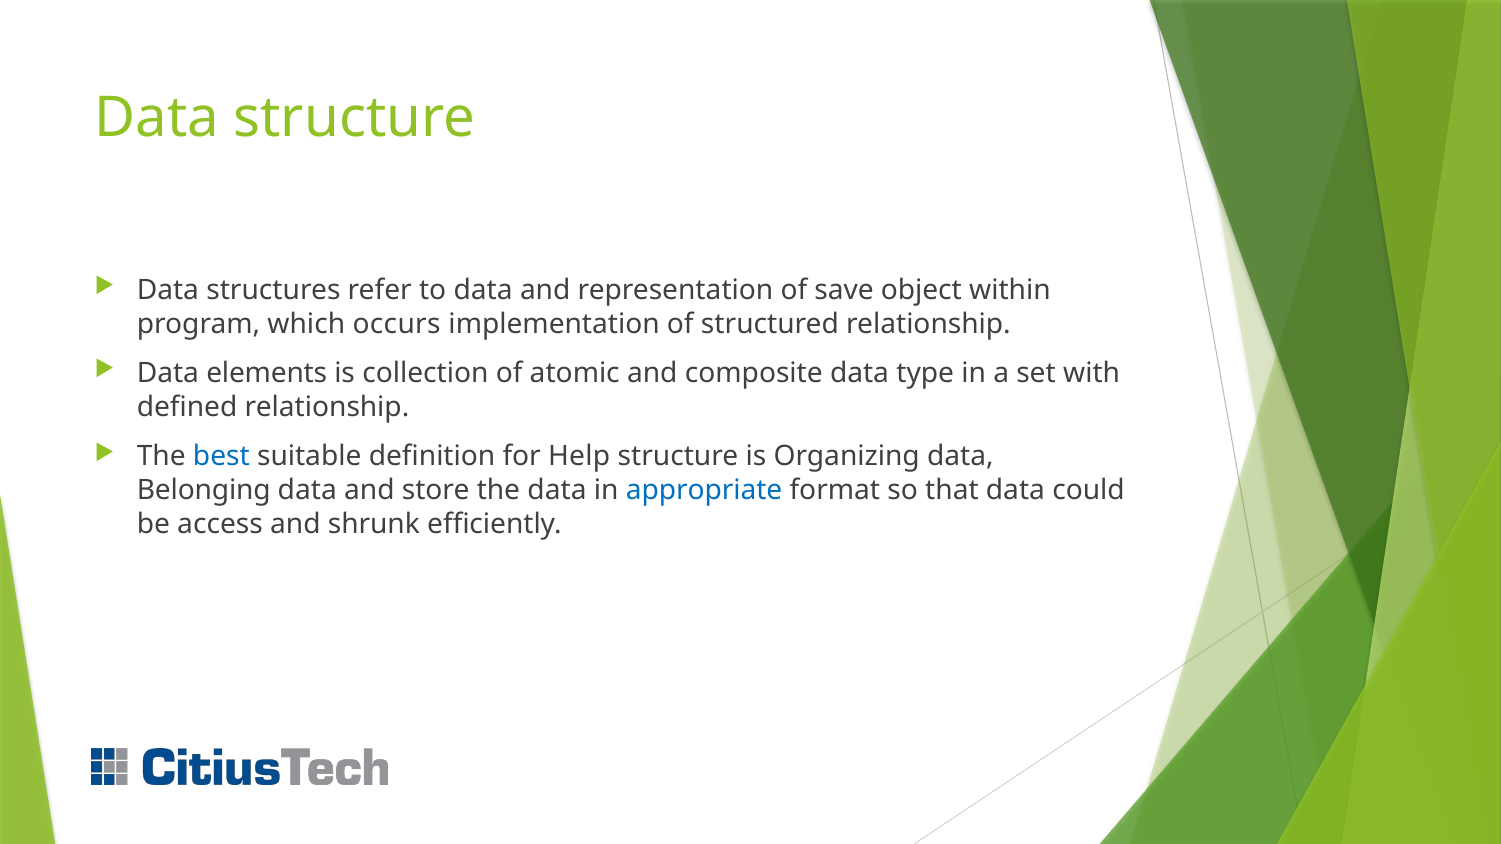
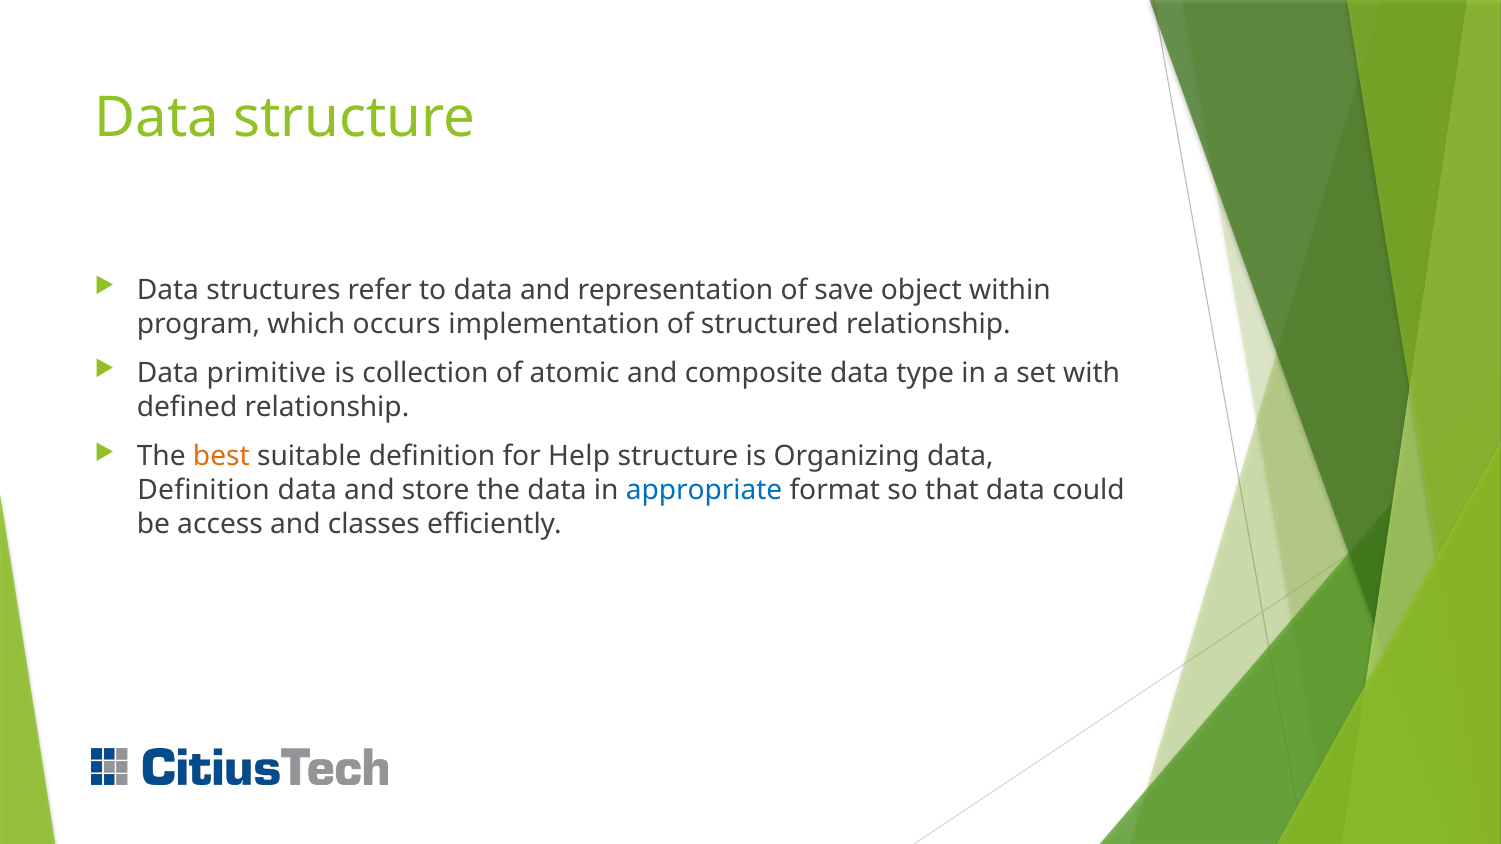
elements: elements -> primitive (266, 374)
best colour: blue -> orange (221, 457)
Belonging: Belonging -> Definition (204, 491)
shrunk: shrunk -> classes (374, 524)
